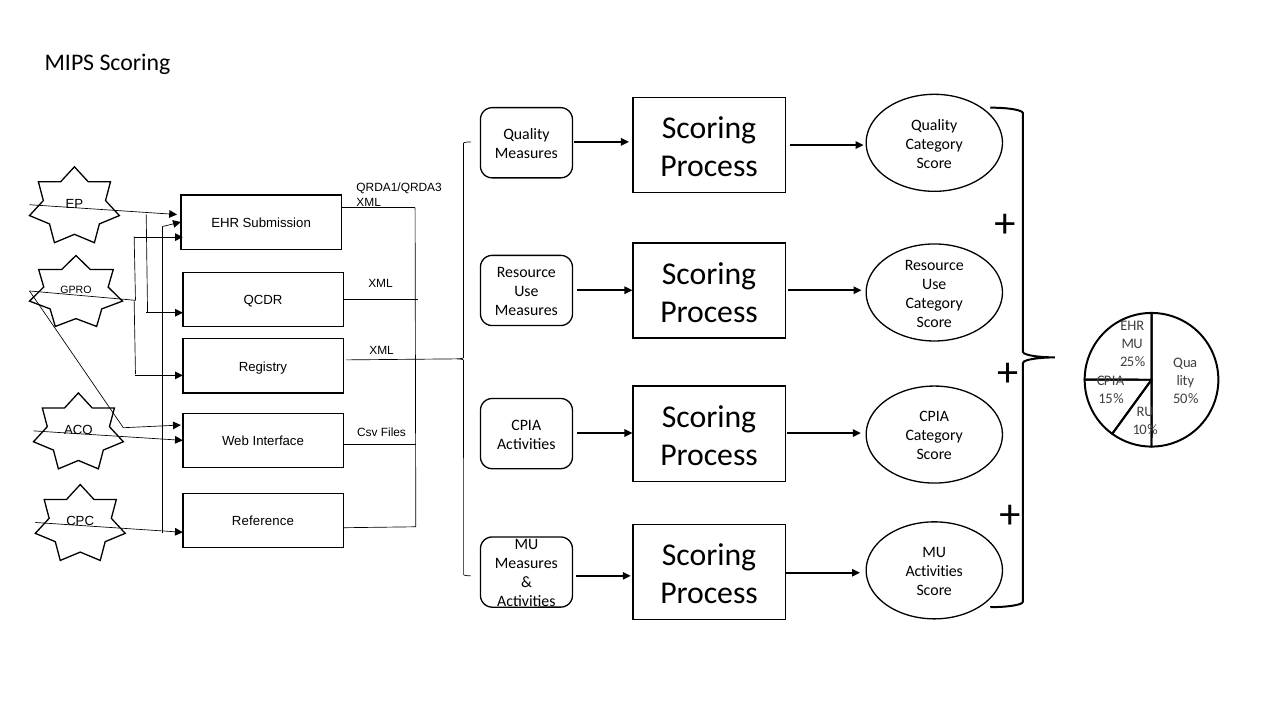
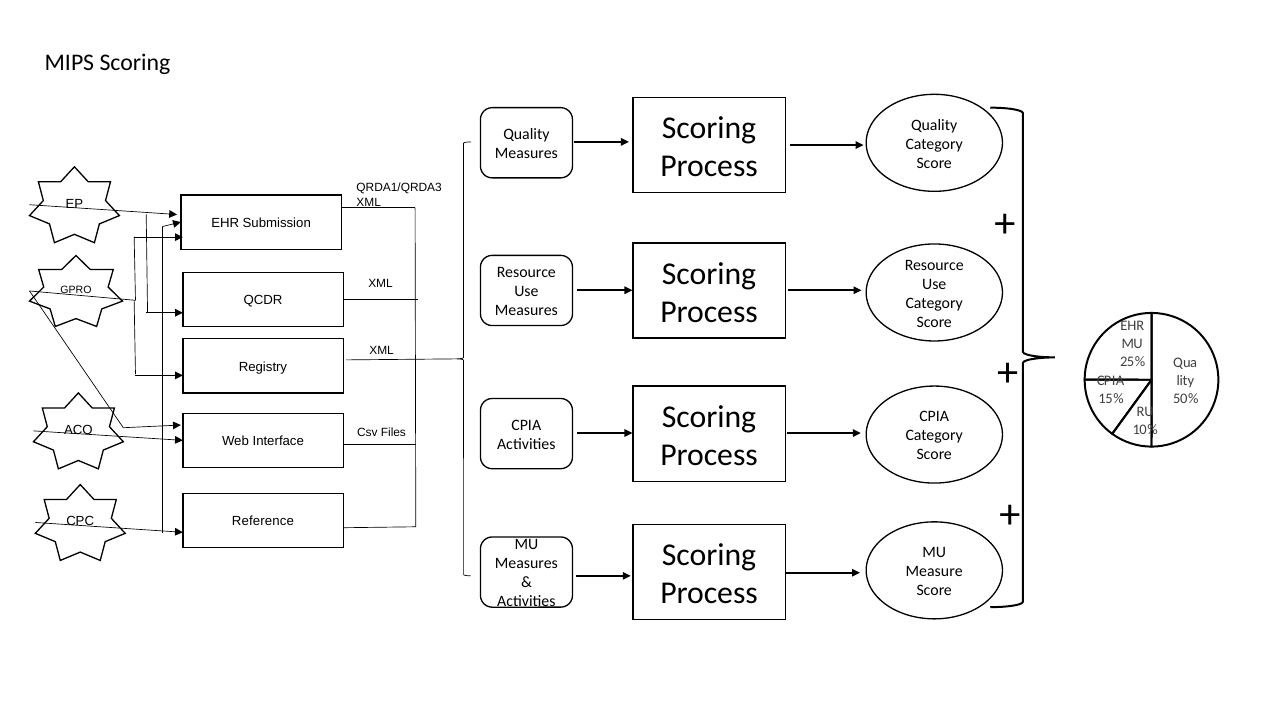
Activities: Activities -> Measure (934, 572)
